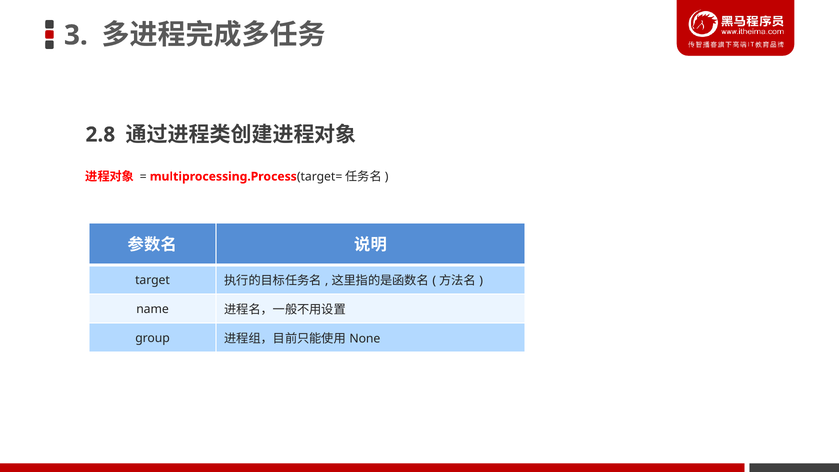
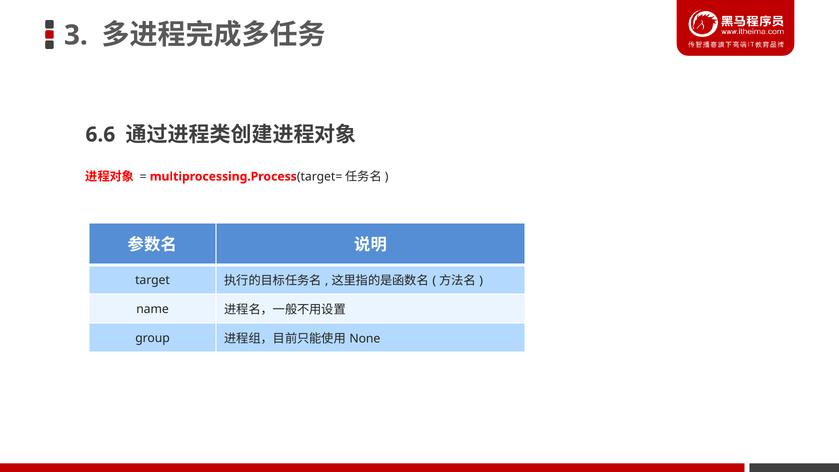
2.8: 2.8 -> 6.6 (100, 135)
